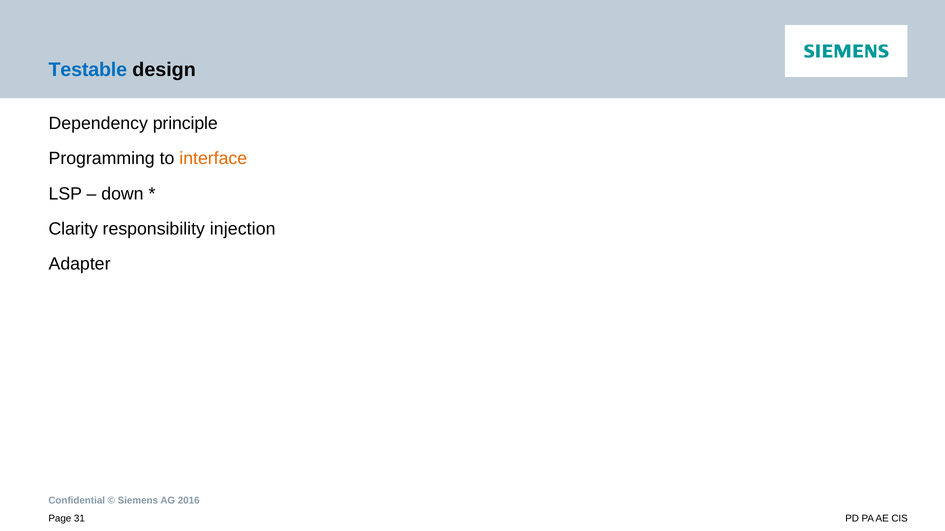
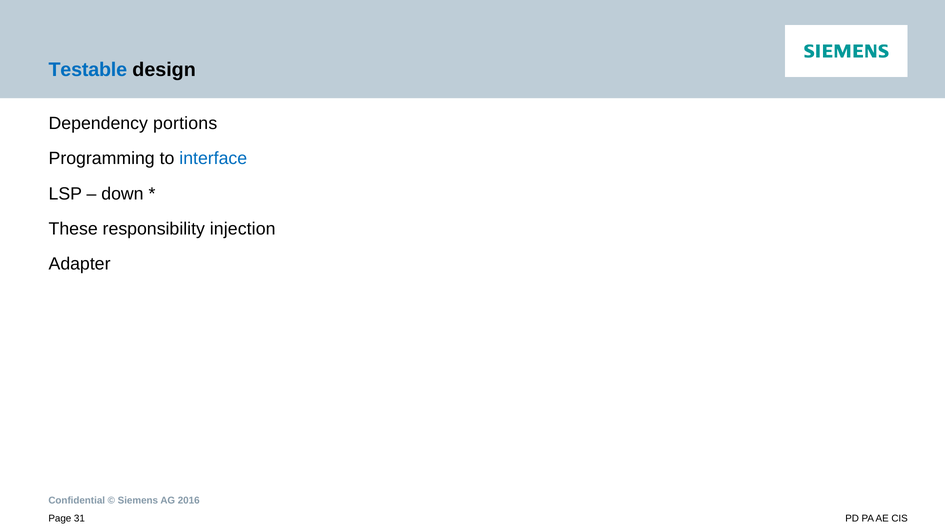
principle: principle -> portions (185, 123)
interface colour: orange -> blue (213, 159)
Clarity: Clarity -> These (73, 229)
